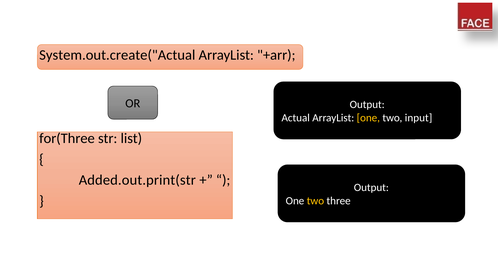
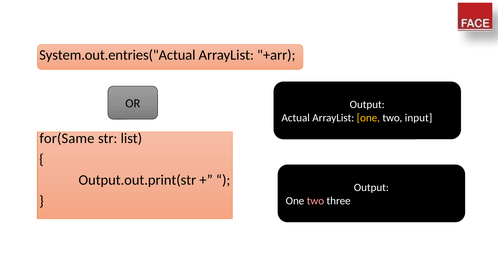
System.out.create("Actual: System.out.create("Actual -> System.out.entries("Actual (117, 55)
for(Three: for(Three -> for(Same (67, 139)
Added.out.print(str: Added.out.print(str -> Output.out.print(str (137, 180)
two colour: yellow -> pink (315, 201)
